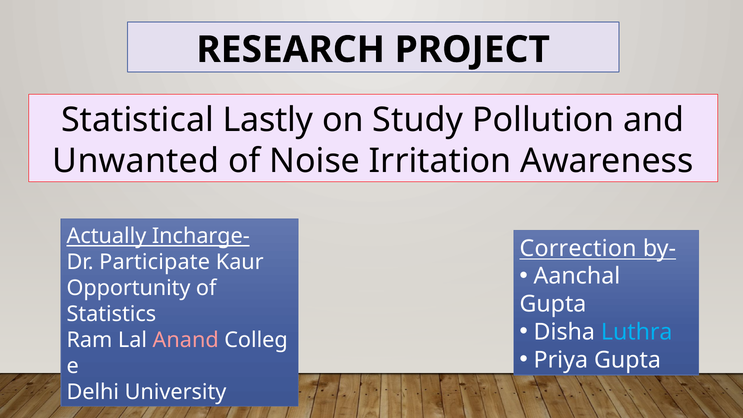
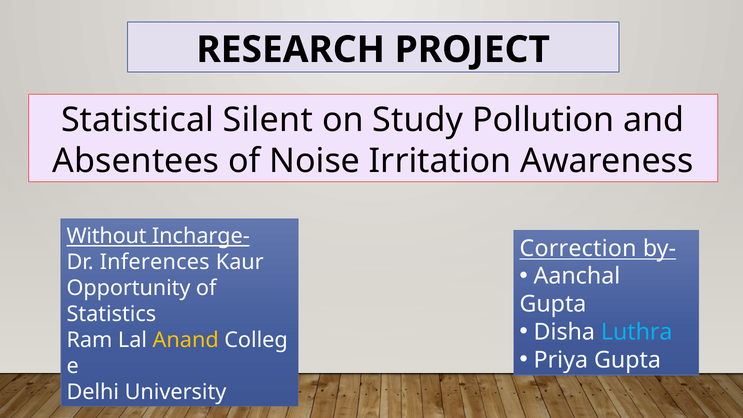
Lastly: Lastly -> Silent (268, 120)
Unwanted: Unwanted -> Absentees (136, 161)
Actually: Actually -> Without (107, 236)
Participate: Participate -> Inferences (155, 262)
Anand colour: pink -> yellow (186, 340)
